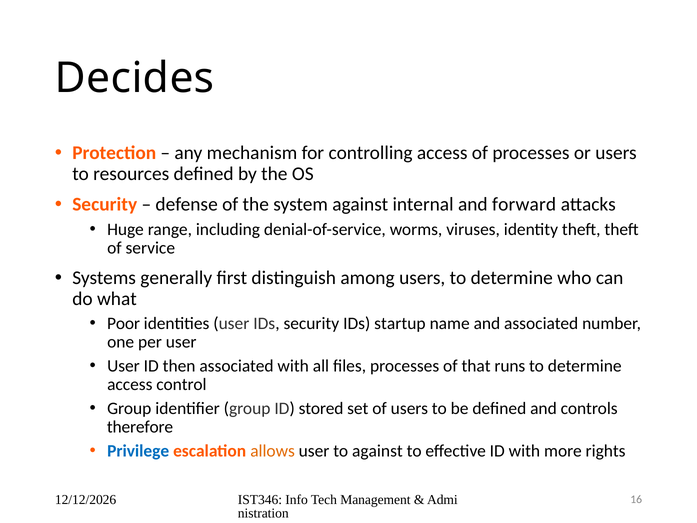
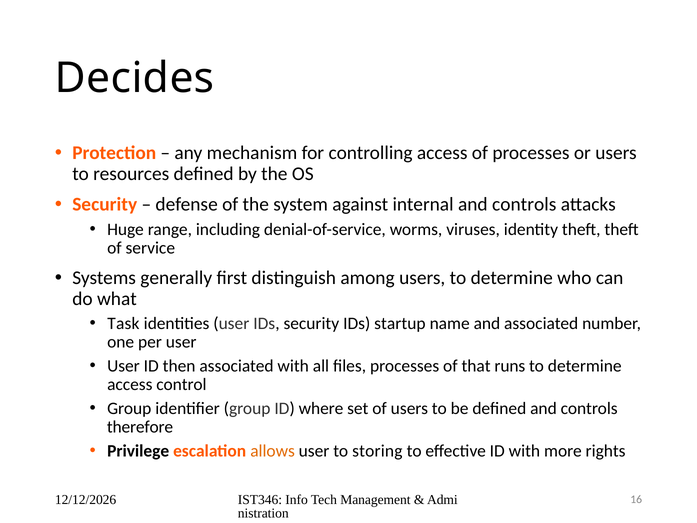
internal and forward: forward -> controls (524, 204)
Poor: Poor -> Task (123, 323)
stored: stored -> where (321, 408)
Privilege colour: blue -> black (138, 451)
to against: against -> storing (377, 451)
